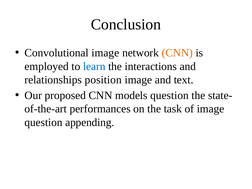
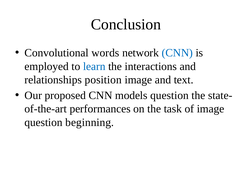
Convolutional image: image -> words (105, 53)
CNN colour: orange -> blue (177, 53)
appending: appending -> beginning (90, 122)
